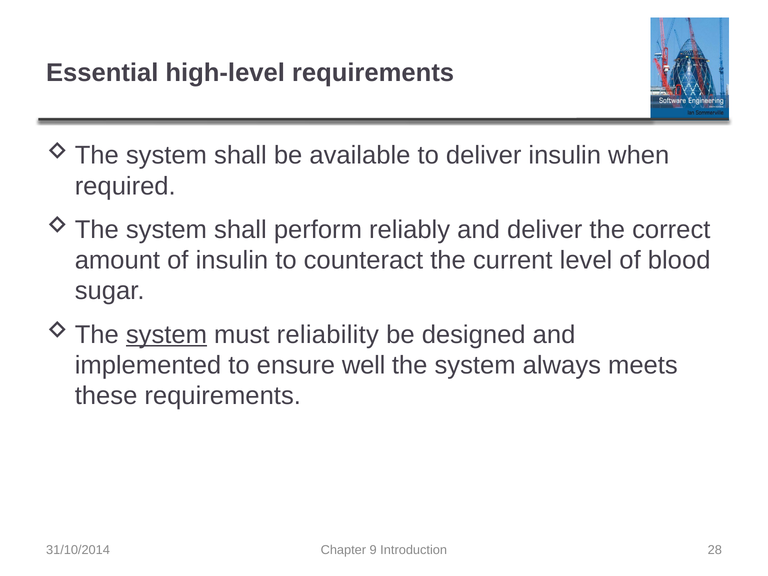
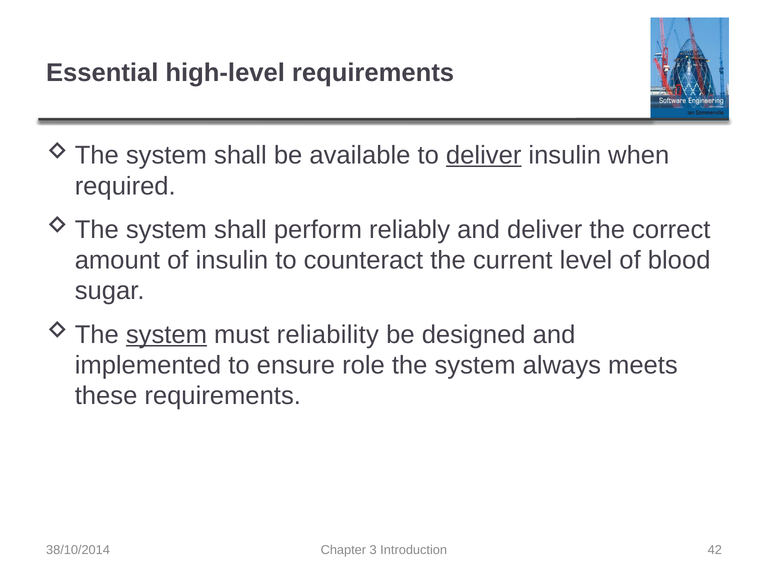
deliver underline: none -> present (484, 155)
well: well -> role (364, 365)
31/10/2014: 31/10/2014 -> 38/10/2014 (78, 550)
9: 9 -> 3 (373, 550)
28: 28 -> 42 (715, 550)
